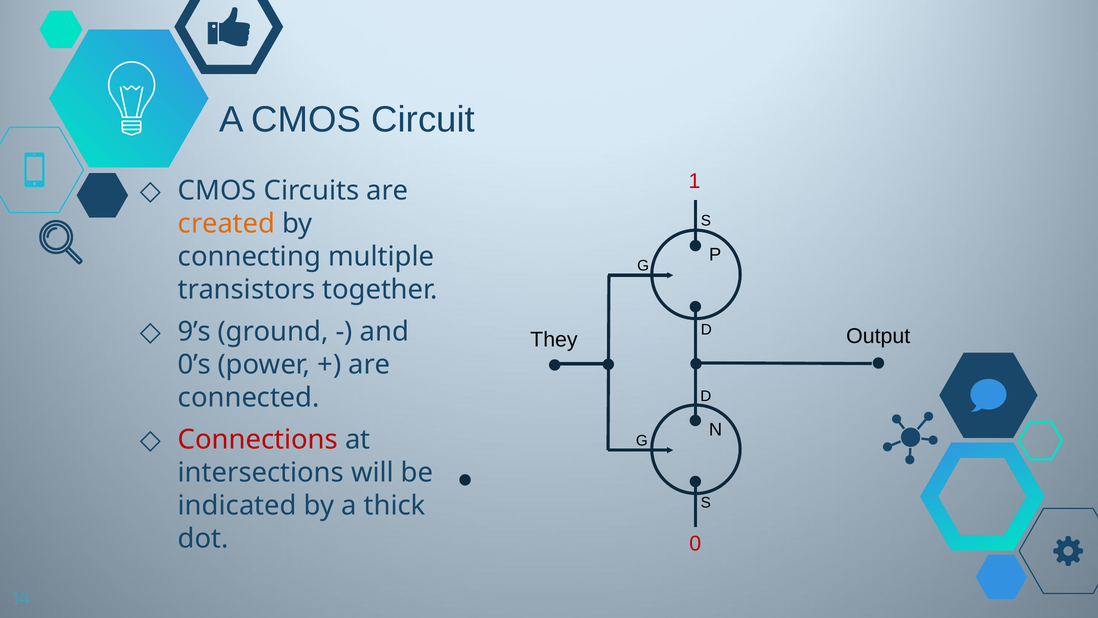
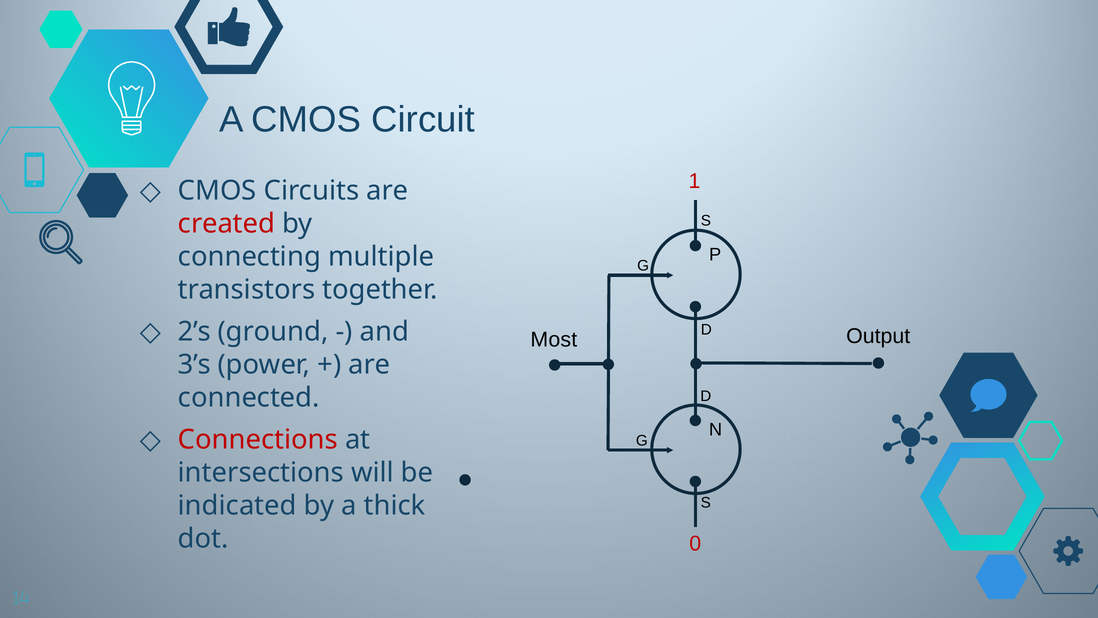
created colour: orange -> red (226, 224)
9’s: 9’s -> 2’s (194, 332)
They: They -> Most (554, 339)
0’s: 0’s -> 3’s (194, 365)
